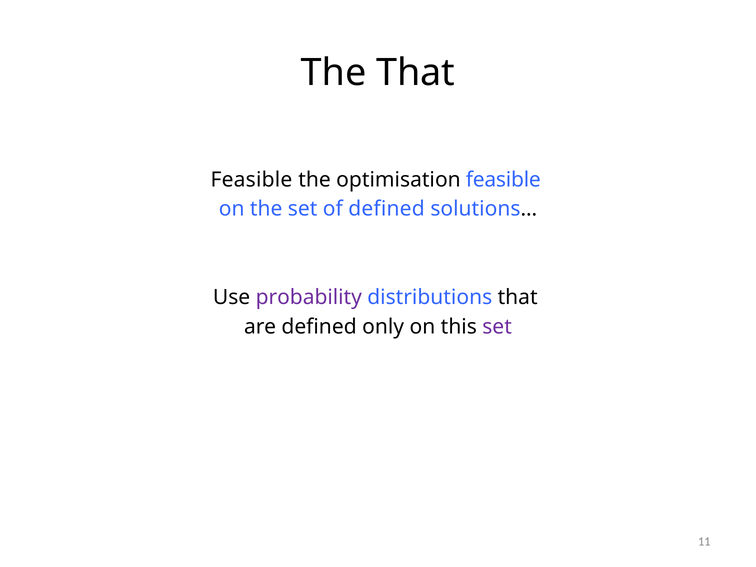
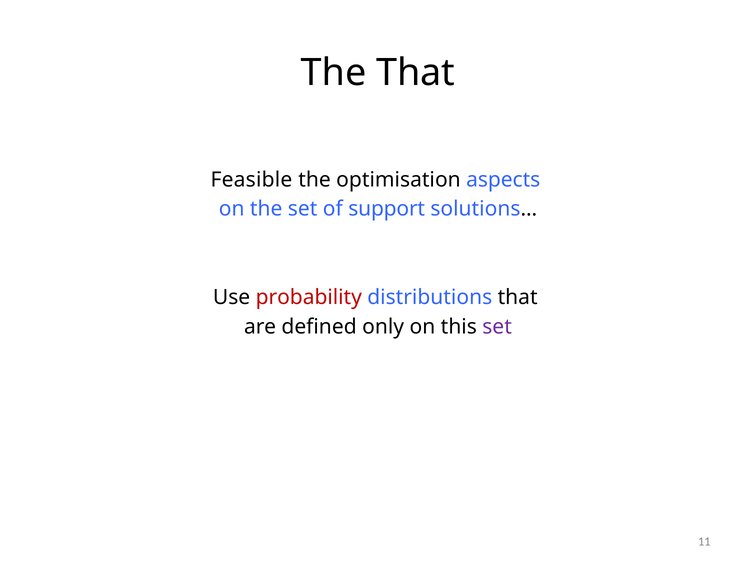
optimisation feasible: feasible -> aspects (503, 180)
of defined: defined -> support (387, 209)
probability colour: purple -> red (309, 297)
